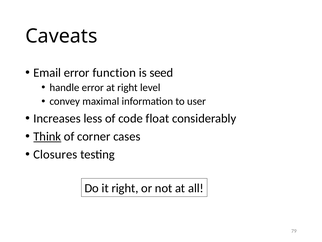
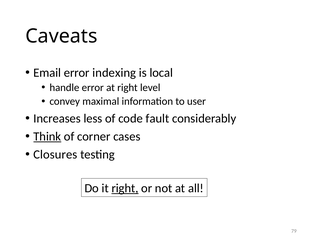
function: function -> indexing (114, 73)
seed: seed -> local (161, 73)
float: float -> fault (157, 118)
right underline: none -> present (125, 188)
